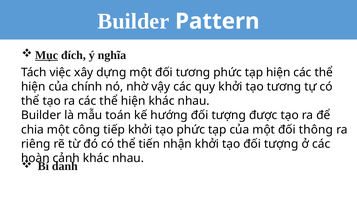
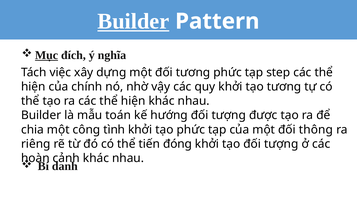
Builder underline: none -> present (133, 21)
tạp hiện: hiện -> step (278, 72)
tiếp: tiếp -> tình (114, 129)
nhận: nhận -> đóng (178, 144)
